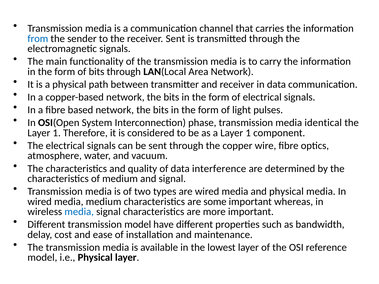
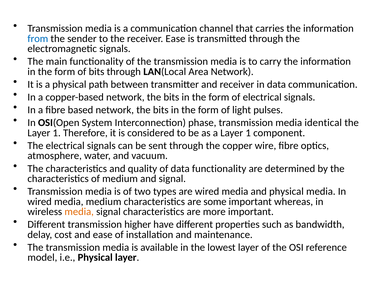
receiver Sent: Sent -> Ease (175, 39)
data interference: interference -> functionality (219, 169)
media colour: blue -> orange (79, 212)
transmission model: model -> higher (138, 225)
